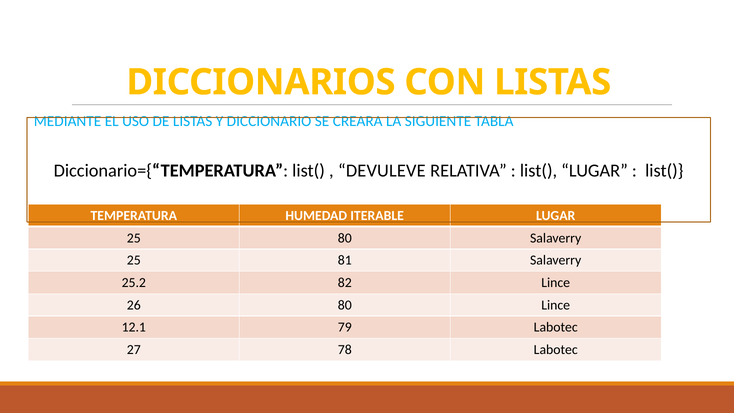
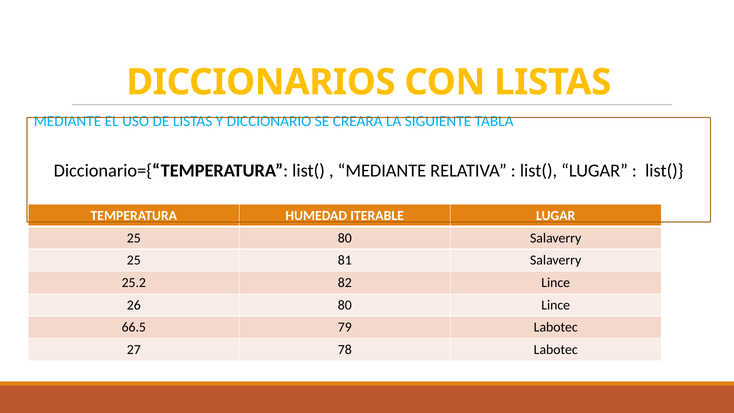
DEVULEVE: DEVULEVE -> MEDIANTE (382, 171)
12.1: 12.1 -> 66.5 (134, 327)
